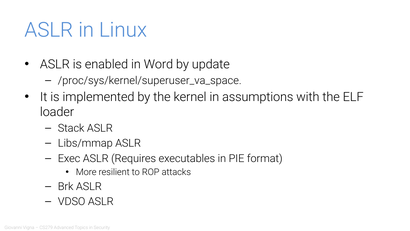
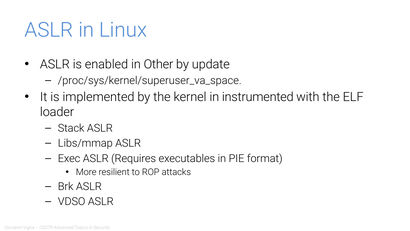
Word: Word -> Other (158, 64)
assumptions: assumptions -> instrumented (258, 97)
